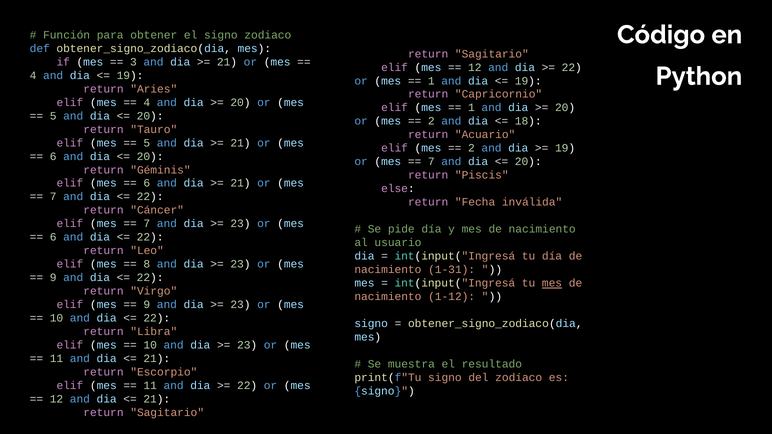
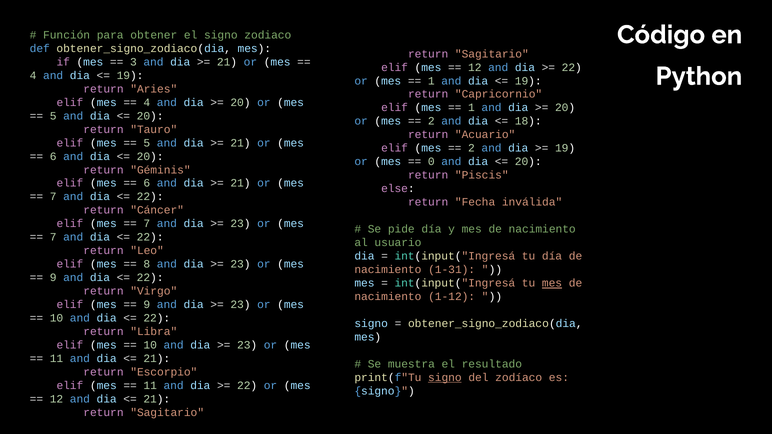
7: 7 -> 0 (431, 162)
6: 6 -> 7 (53, 237)
signo underline: none -> present (445, 378)
